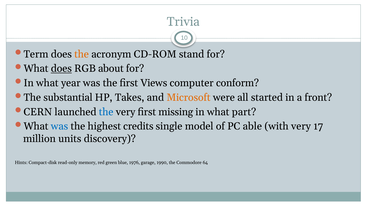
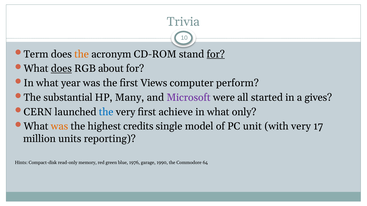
for underline: none -> present (216, 54)
conform: conform -> perform (237, 83)
Takes: Takes -> Many (130, 98)
Microsoft colour: orange -> purple (189, 98)
front: front -> gives (318, 98)
missing: missing -> achieve (176, 112)
part: part -> only (244, 112)
was colour: blue -> orange (60, 127)
able: able -> unit (252, 127)
discovery: discovery -> reporting (110, 139)
